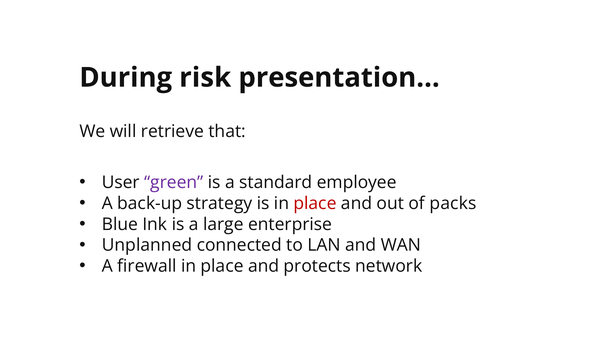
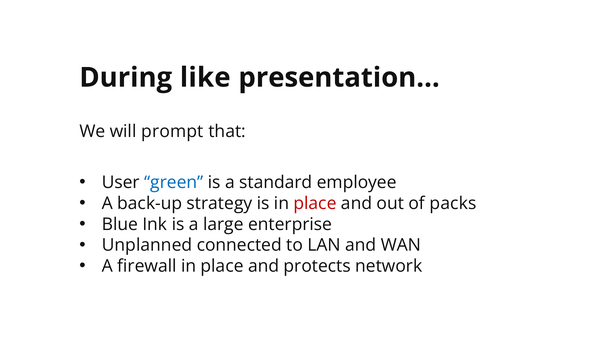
risk: risk -> like (205, 78)
retrieve: retrieve -> prompt (172, 132)
green colour: purple -> blue (174, 182)
